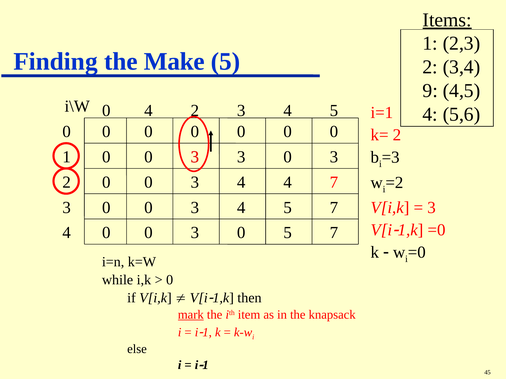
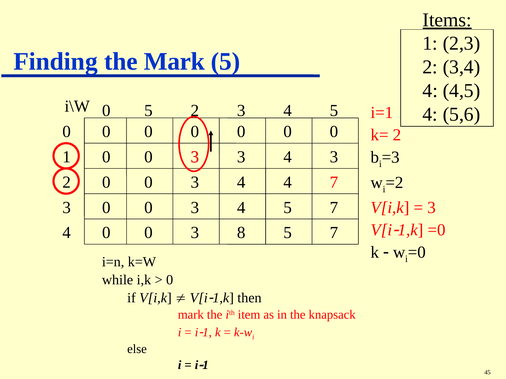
the Make: Make -> Mark (174, 61)
9: 9 -> 4 (430, 91)
0 4: 4 -> 5 (148, 111)
0: 0 -> 4 (288, 157)
0: 0 -> 8 (241, 233)
mark underline: present -> none (191, 315)
